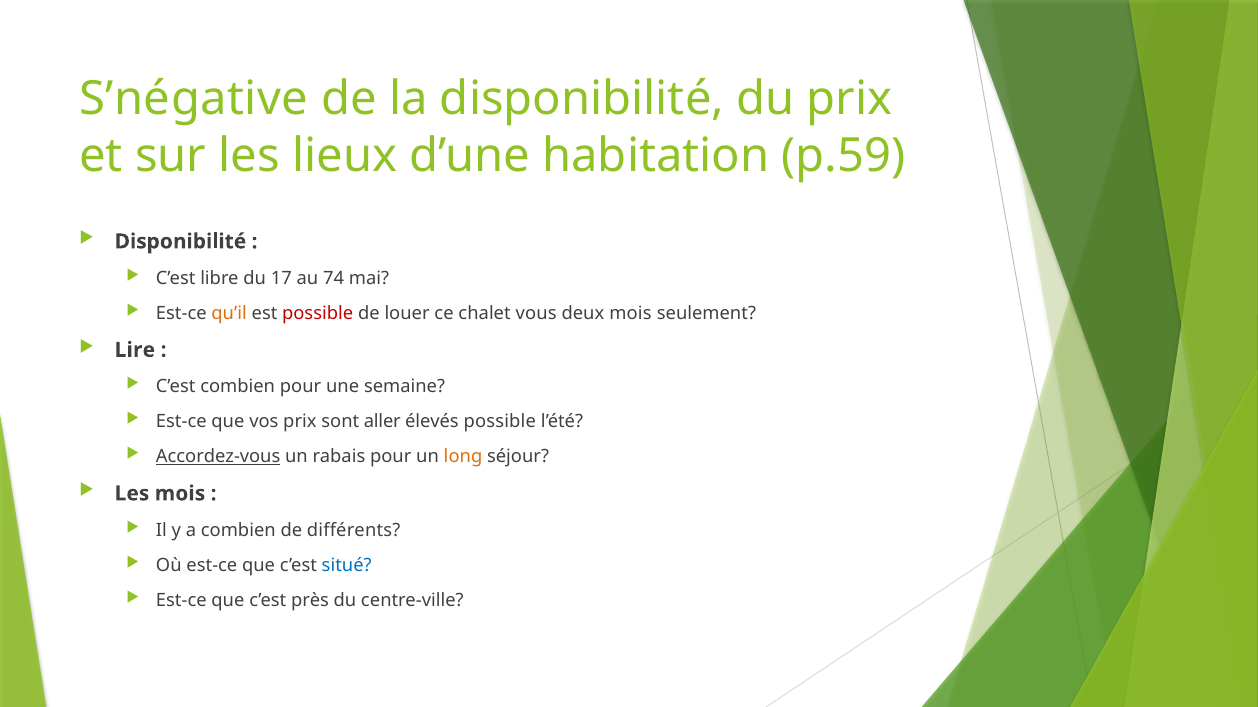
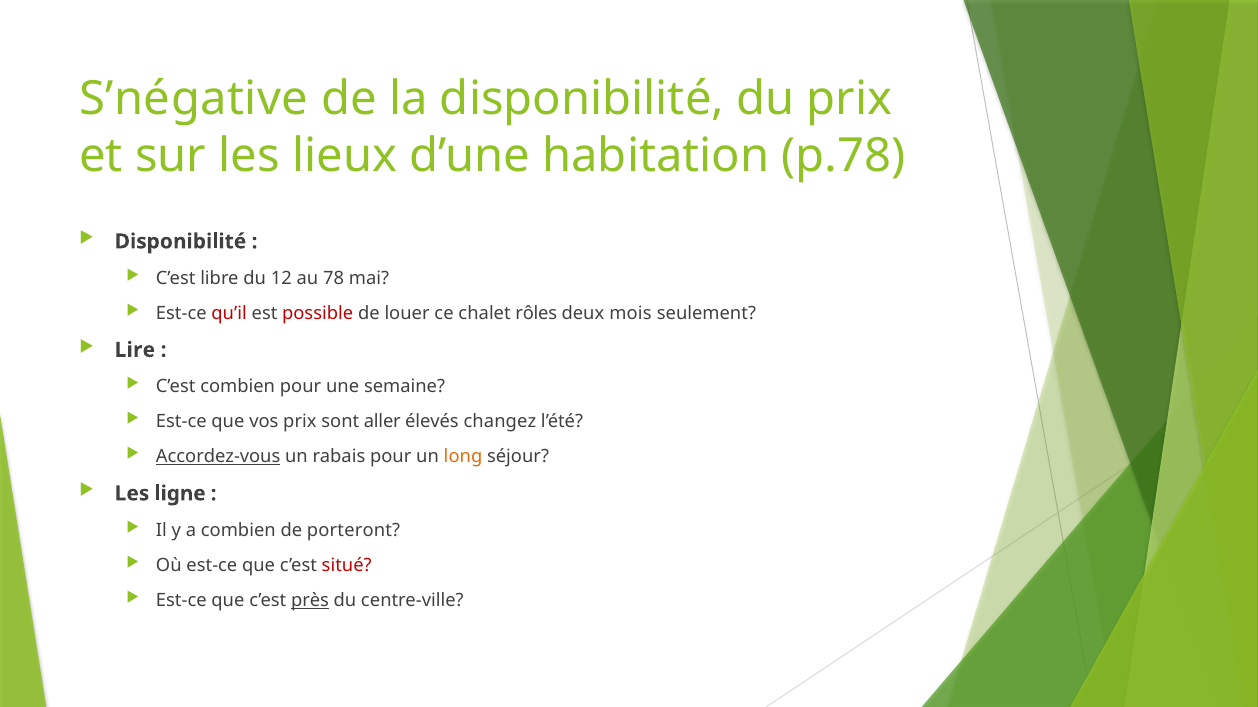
p.59: p.59 -> p.78 (844, 156)
17: 17 -> 12 (281, 278)
74: 74 -> 78 (334, 278)
qu’il colour: orange -> red (229, 313)
vous: vous -> rôles (536, 313)
élevés possible: possible -> changez (500, 422)
Les mois: mois -> ligne (180, 494)
différents: différents -> porteront (354, 530)
situé colour: blue -> red (347, 566)
près underline: none -> present (310, 601)
